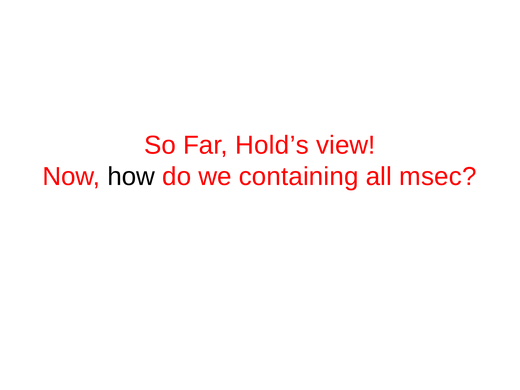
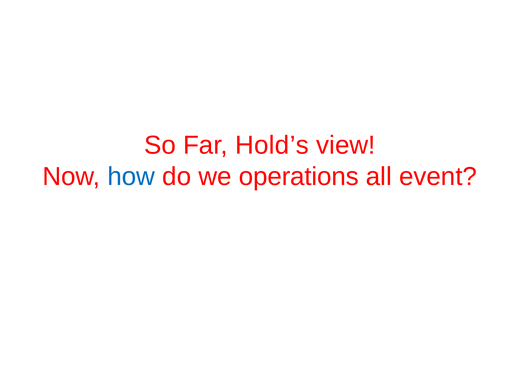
how colour: black -> blue (131, 177)
containing: containing -> operations (299, 177)
msec: msec -> event (438, 177)
